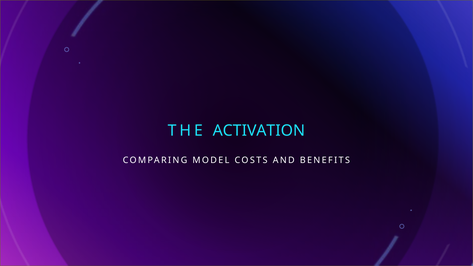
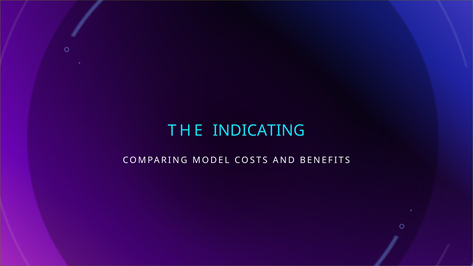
ACTIVATION: ACTIVATION -> INDICATING (259, 131)
